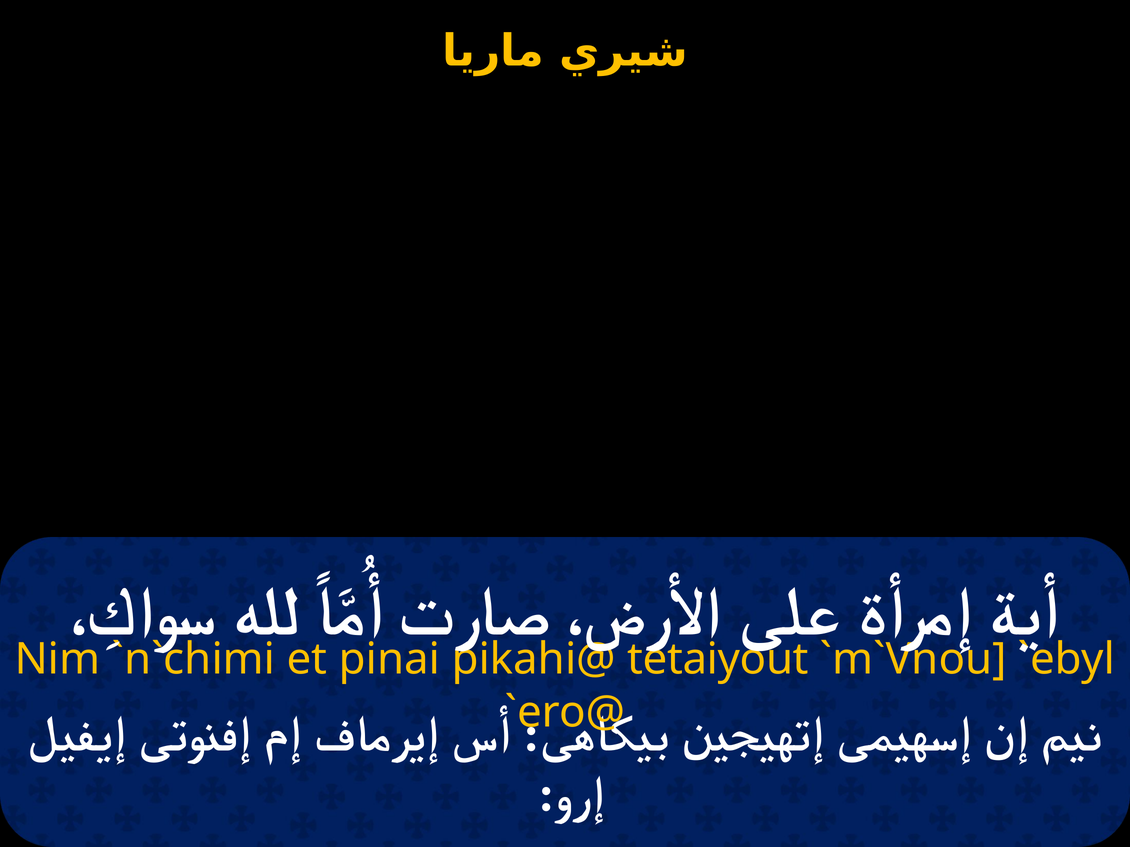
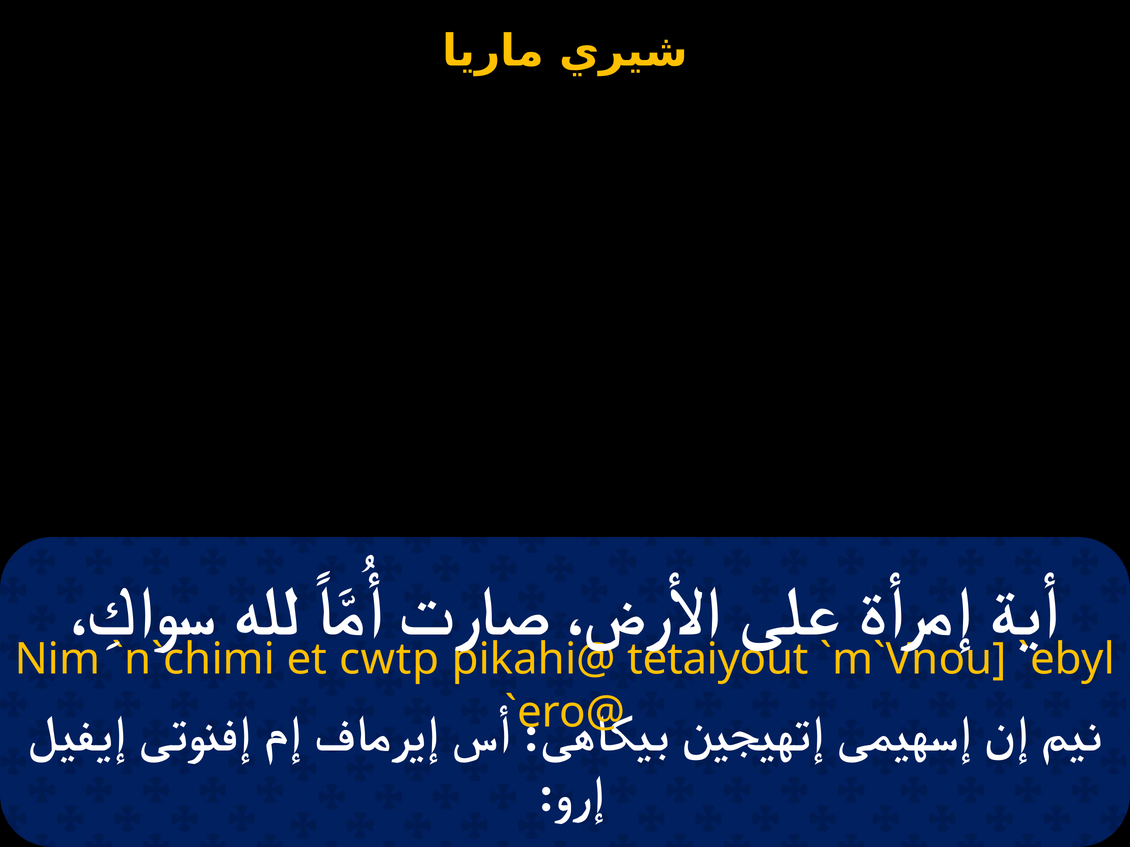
pinai: pinai -> cwtp (389, 660)
